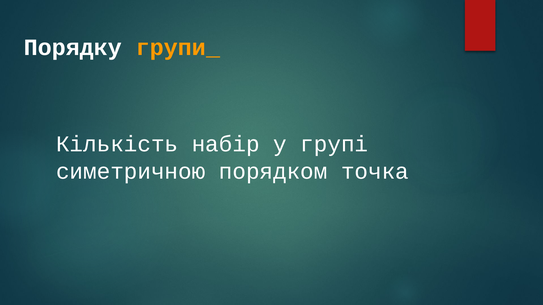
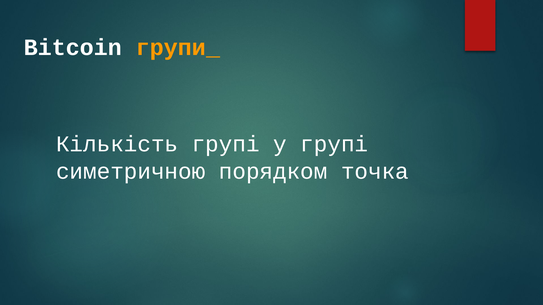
Порядку: Порядку -> Bitcoin (73, 48)
Кількість набір: набір -> групі (226, 144)
